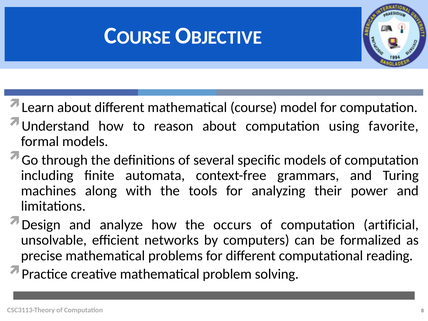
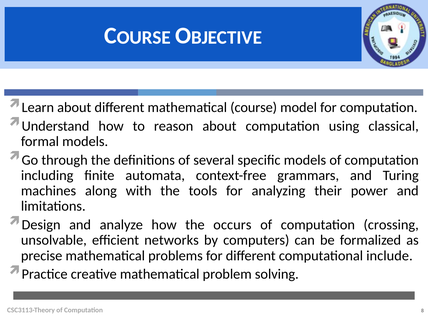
favorite: favorite -> classical (394, 126)
artificial: artificial -> crossing (391, 225)
reading: reading -> include (389, 256)
